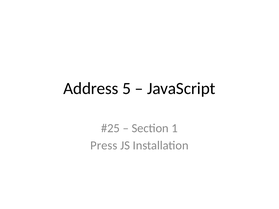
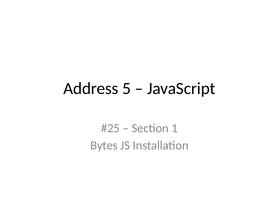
Press: Press -> Bytes (104, 146)
